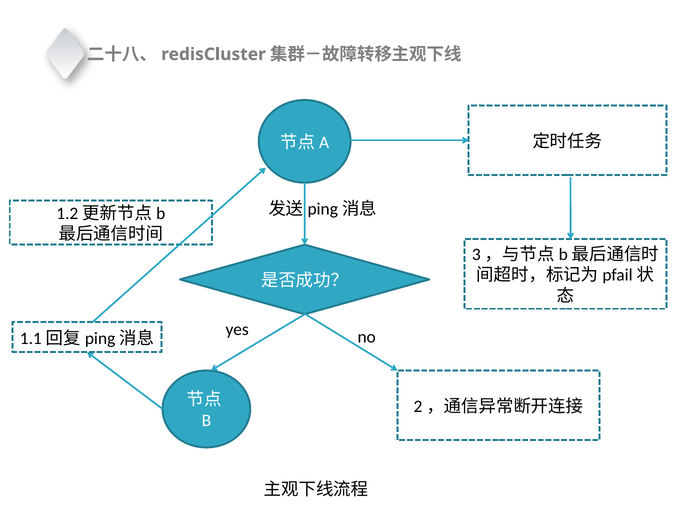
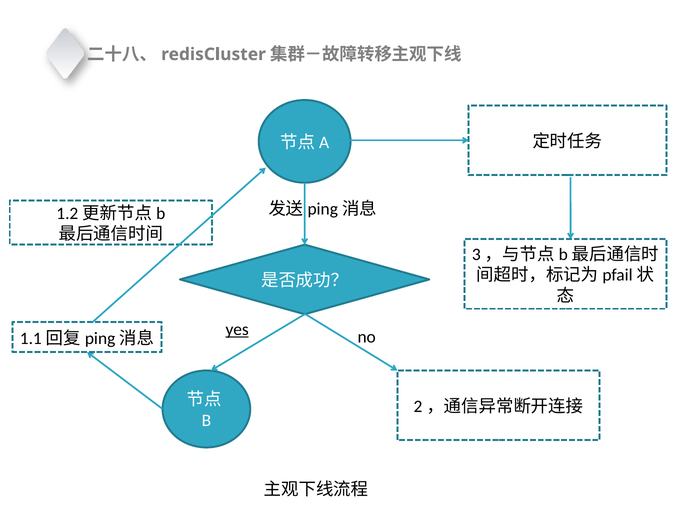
yes underline: none -> present (237, 329)
